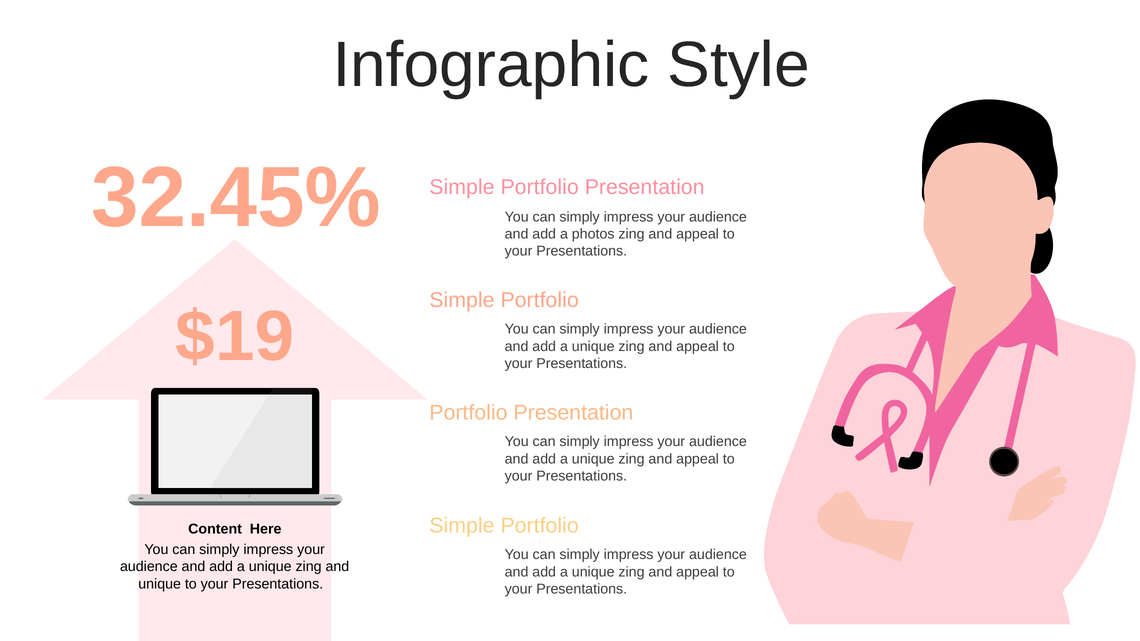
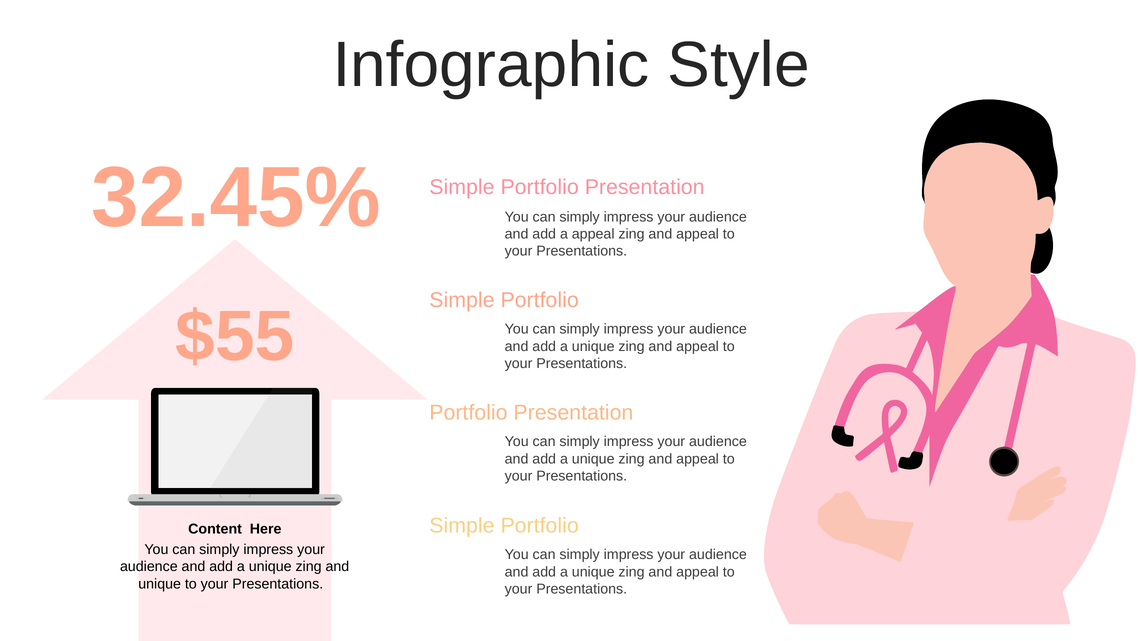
a photos: photos -> appeal (593, 234)
$19: $19 -> $55 (235, 337)
